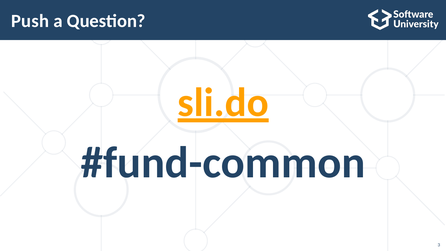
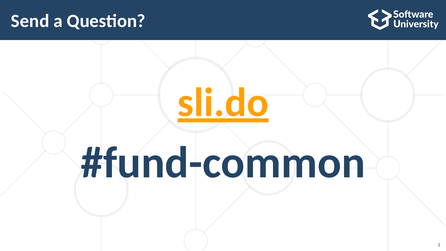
Push: Push -> Send (30, 21)
